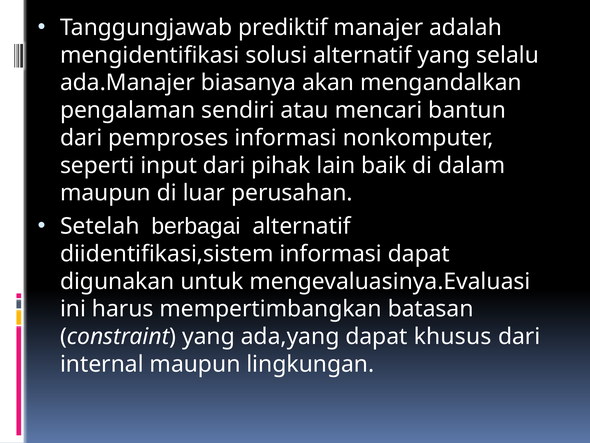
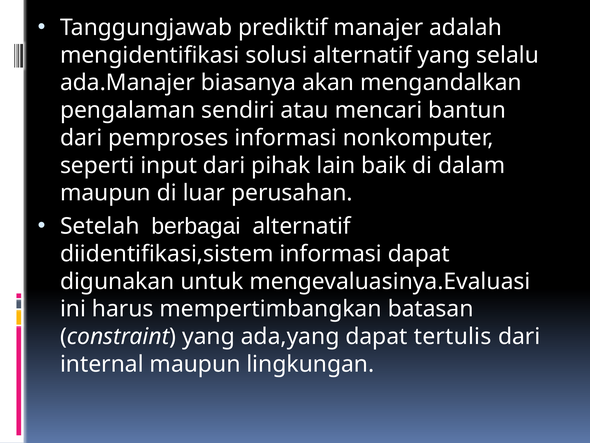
khusus: khusus -> tertulis (453, 336)
